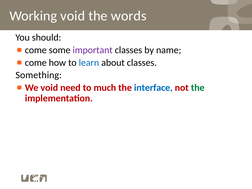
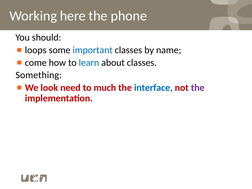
Working void: void -> here (73, 16)
words: words -> phone (129, 16)
come: come -> loops (36, 50)
important colour: purple -> blue (93, 50)
We void: void -> look (49, 88)
the colour: green -> purple (198, 88)
